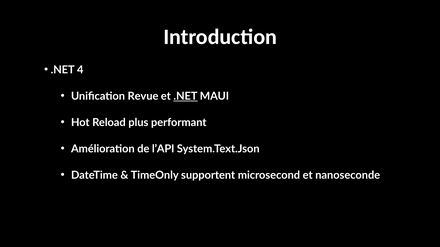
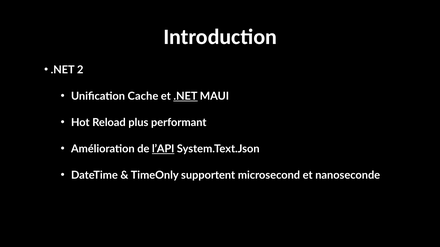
4: 4 -> 2 (80, 70)
Revue: Revue -> Cache (143, 96)
l’API underline: none -> present (163, 149)
